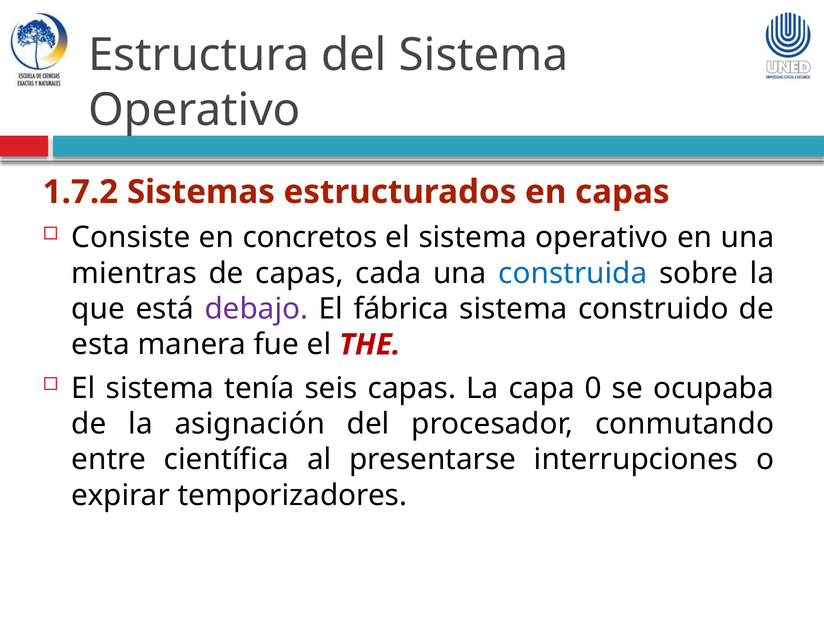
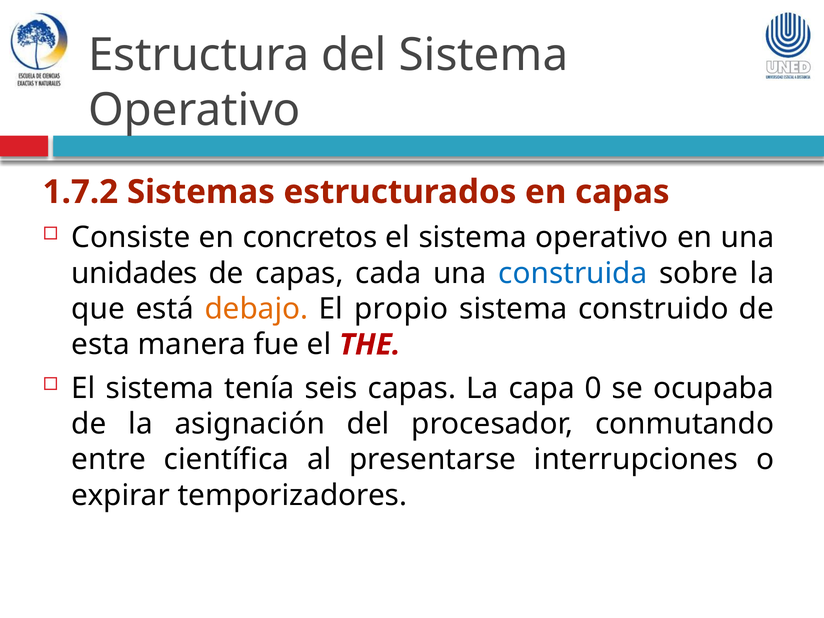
mientras: mientras -> unidades (134, 273)
debajo colour: purple -> orange (256, 309)
fábrica: fábrica -> propio (401, 309)
